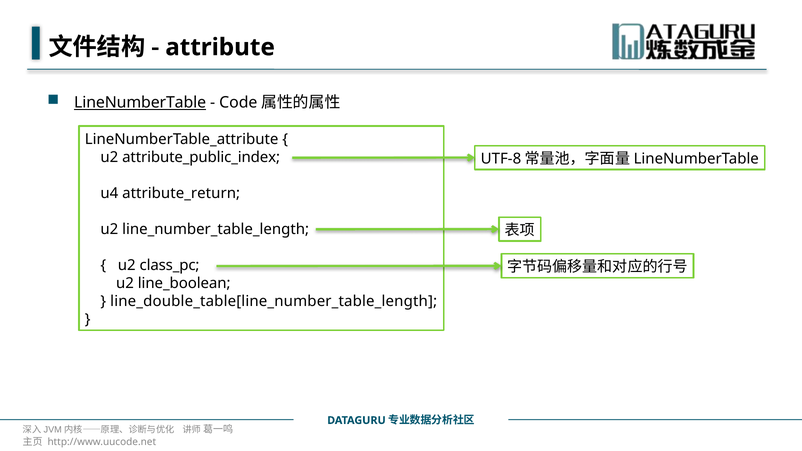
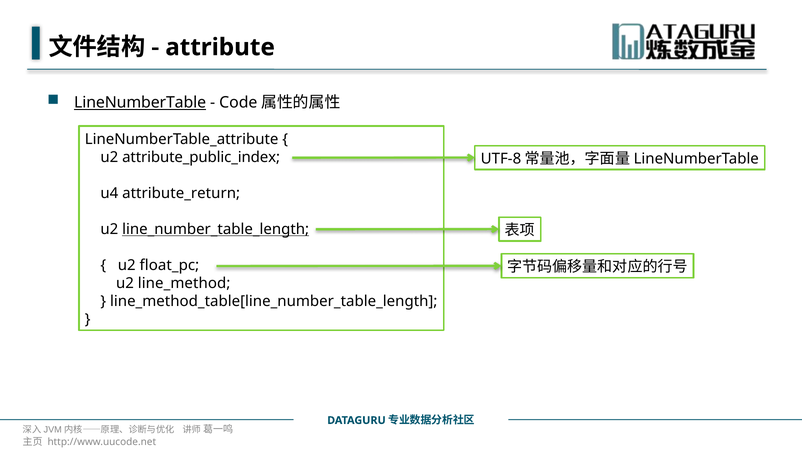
line_number_table_length underline: none -> present (216, 229)
class_pc: class_pc -> float_pc (169, 265)
line_boolean: line_boolean -> line_method (184, 283)
line_double_table[line_number_table_length: line_double_table[line_number_table_length -> line_method_table[line_number_table_length (274, 301)
